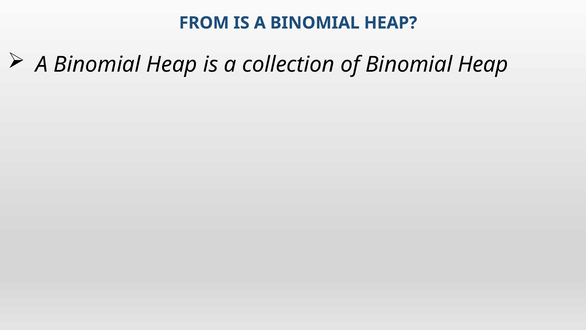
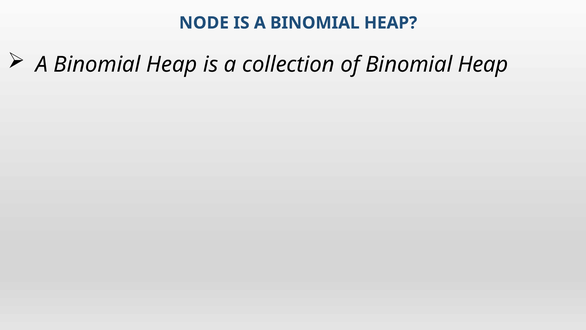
FROM: FROM -> NODE (204, 23)
